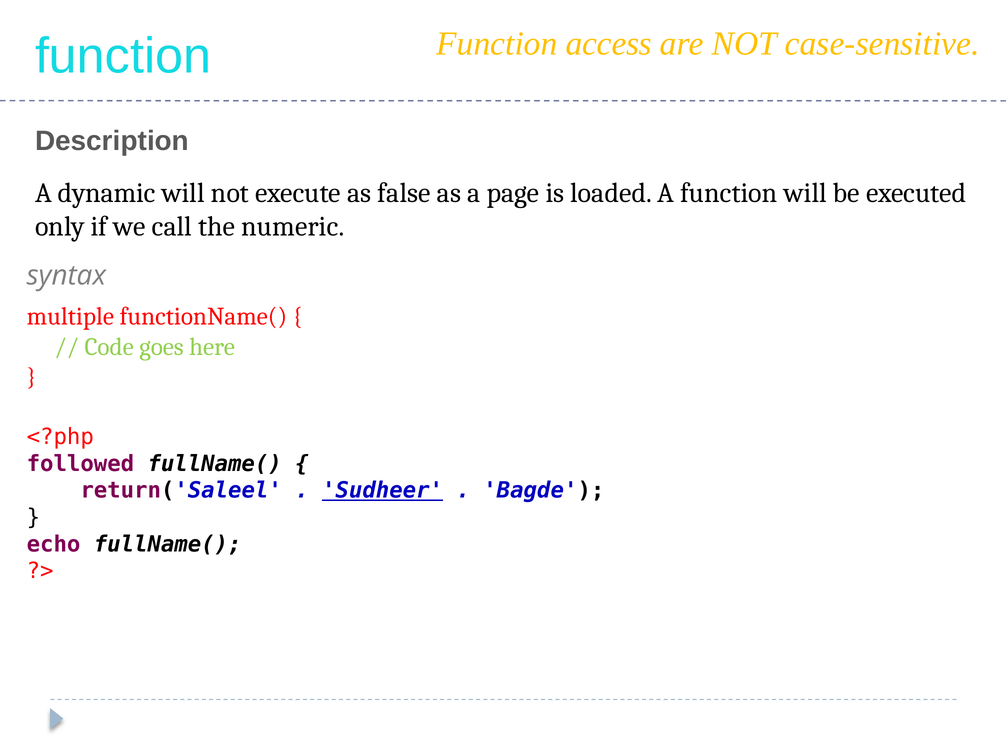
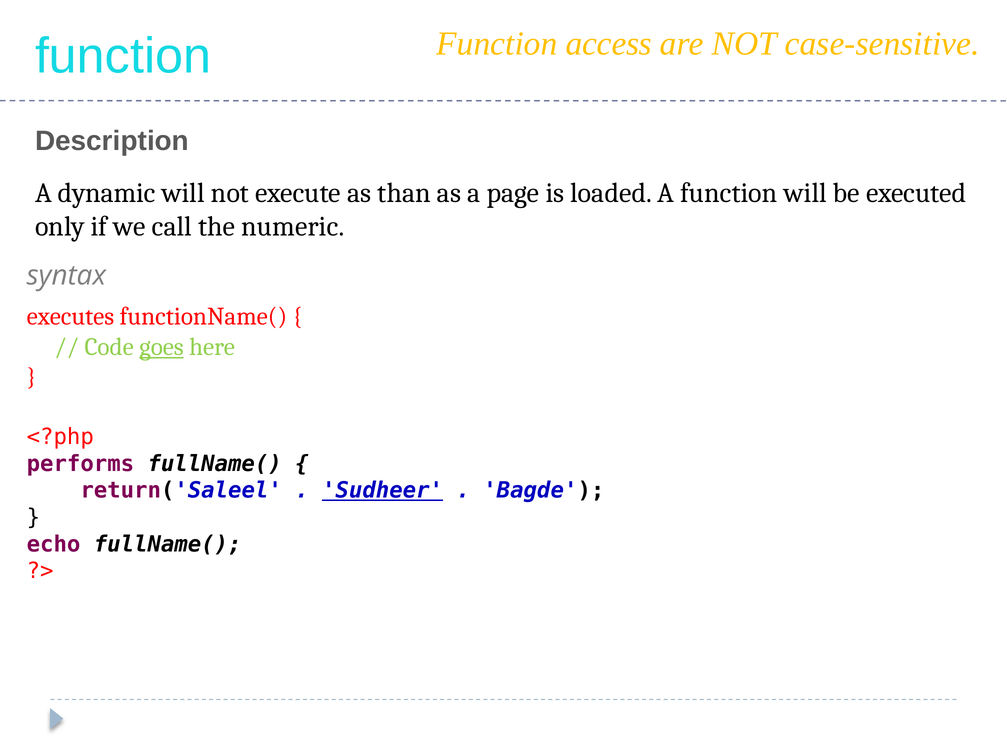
false: false -> than (404, 193)
multiple: multiple -> executes (70, 317)
goes underline: none -> present (162, 347)
followed: followed -> performs (80, 464)
